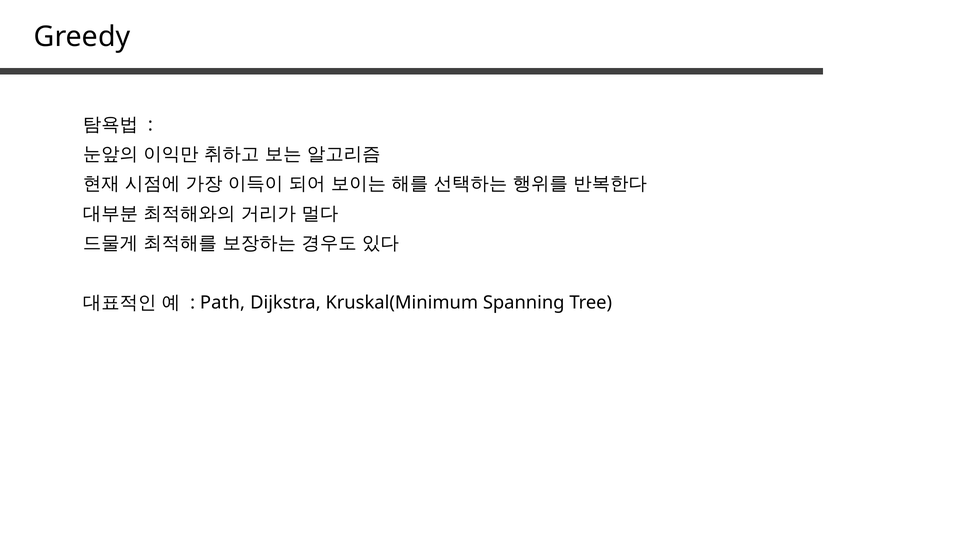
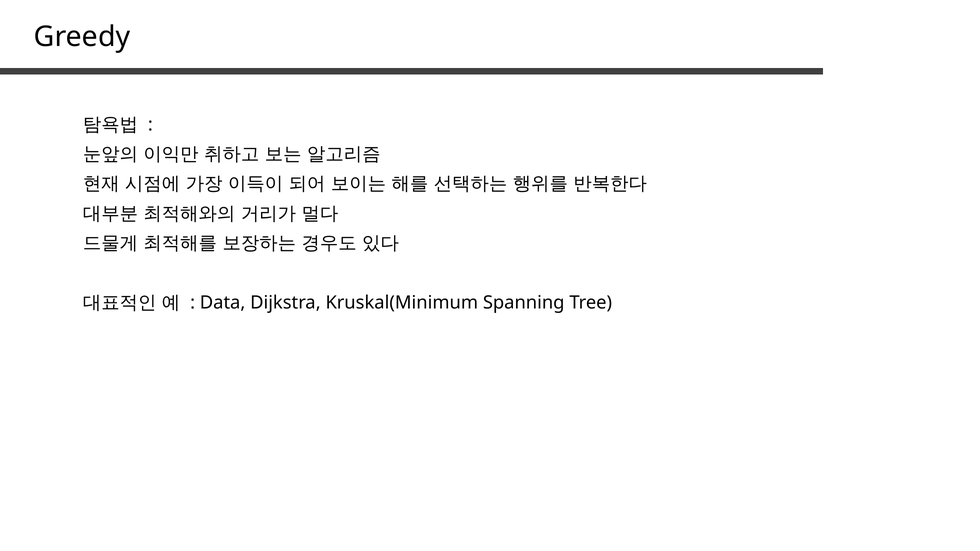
Path: Path -> Data (223, 303)
